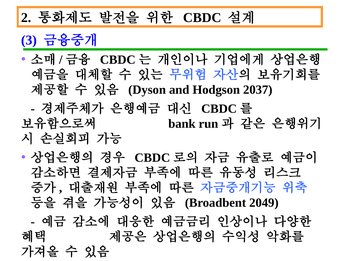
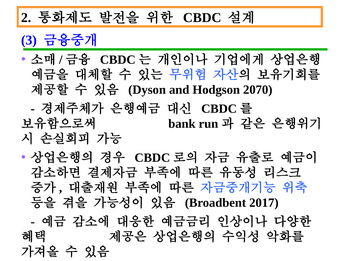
2037: 2037 -> 2070 (258, 90)
2049: 2049 -> 2017 (264, 203)
